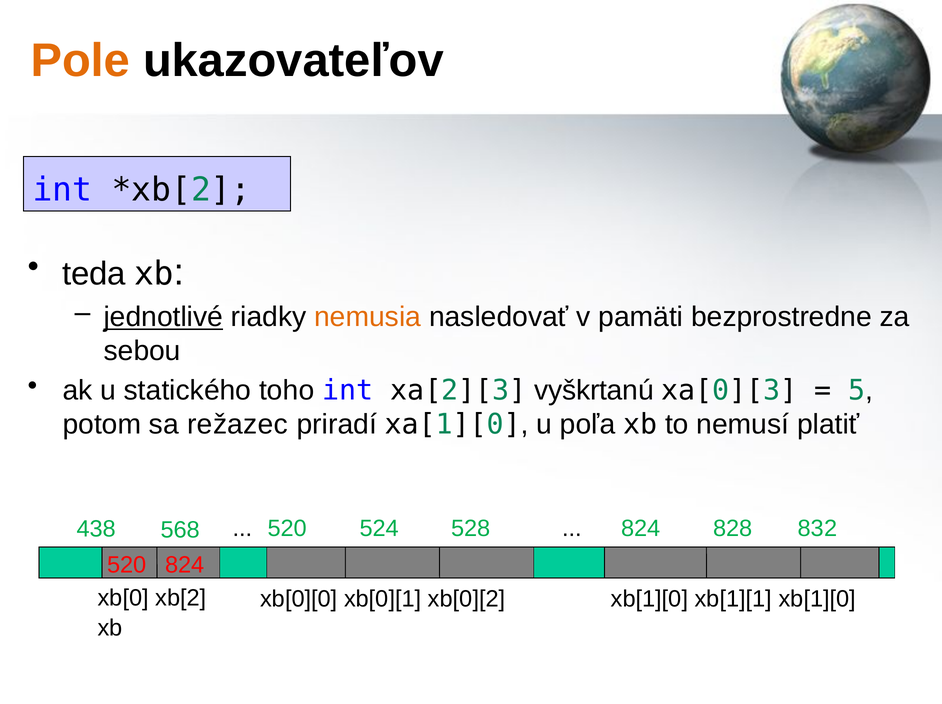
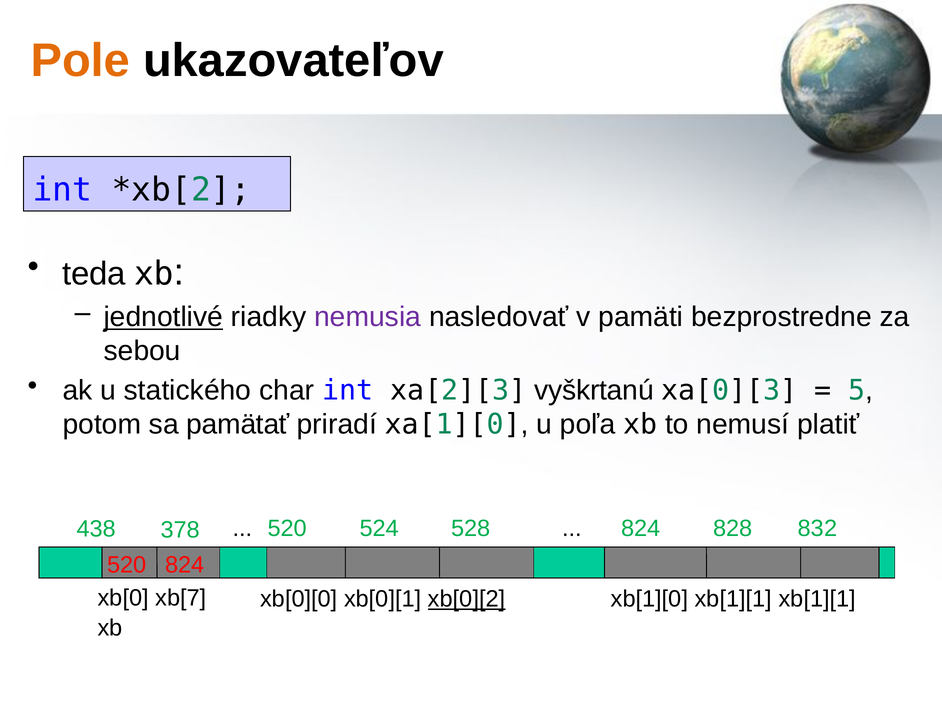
nemusia colour: orange -> purple (368, 317)
toho: toho -> char (287, 391)
režazec: režazec -> pamätať (238, 425)
568: 568 -> 378 (180, 530)
xb[2: xb[2 -> xb[7 (181, 598)
xb[0][2 underline: none -> present (467, 599)
xb[1][1 xb[1][0: xb[1][0 -> xb[1][1 (817, 599)
